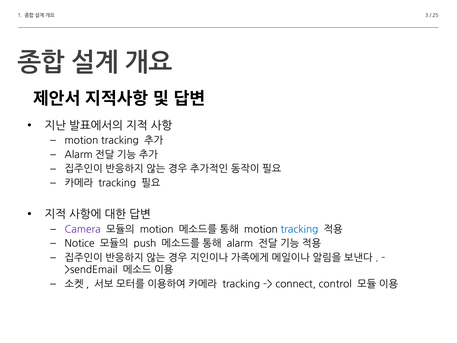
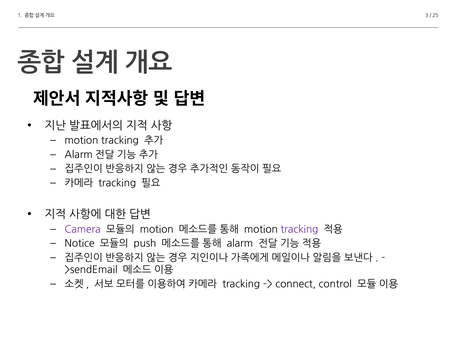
tracking colour: blue -> purple (299, 229)
